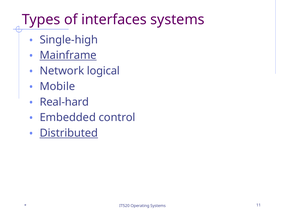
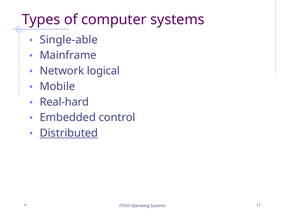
interfaces: interfaces -> computer (114, 20)
Single-high: Single-high -> Single-able (69, 40)
Mainframe underline: present -> none (68, 55)
